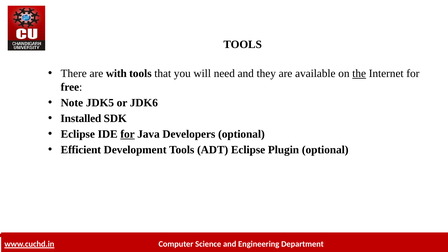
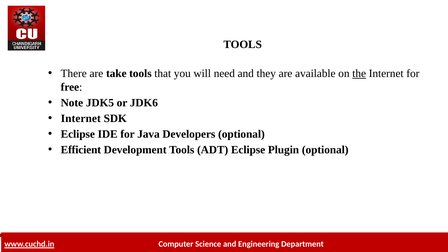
with: with -> take (116, 74)
Installed: Installed -> Internet (81, 118)
for underline: present -> none (128, 134)
